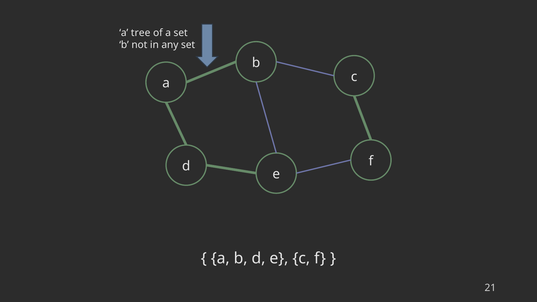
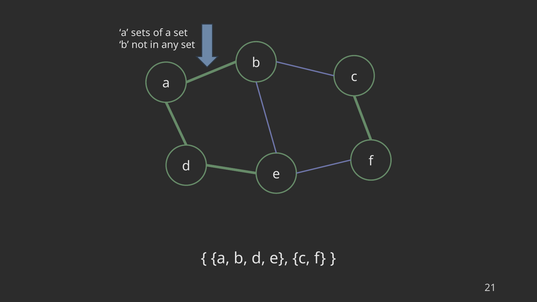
tree: tree -> sets (141, 33)
